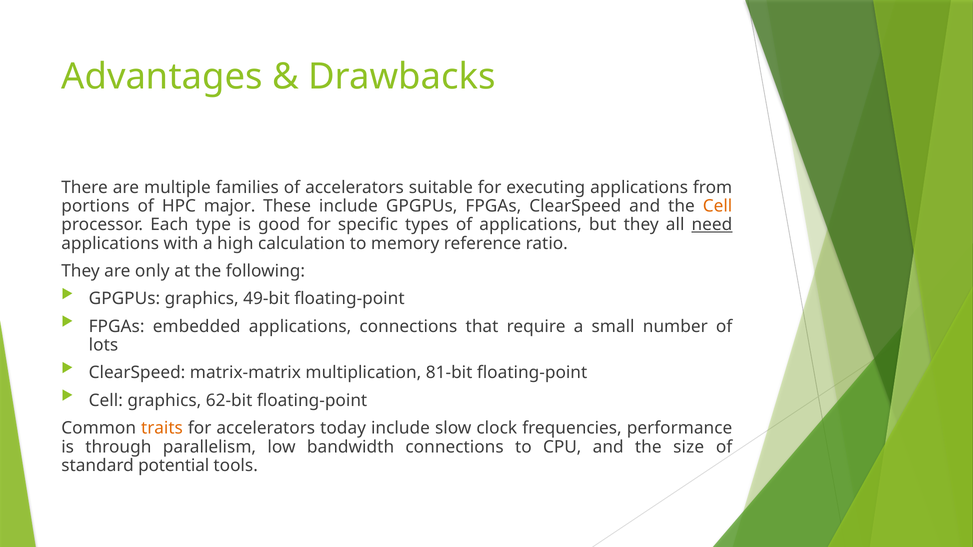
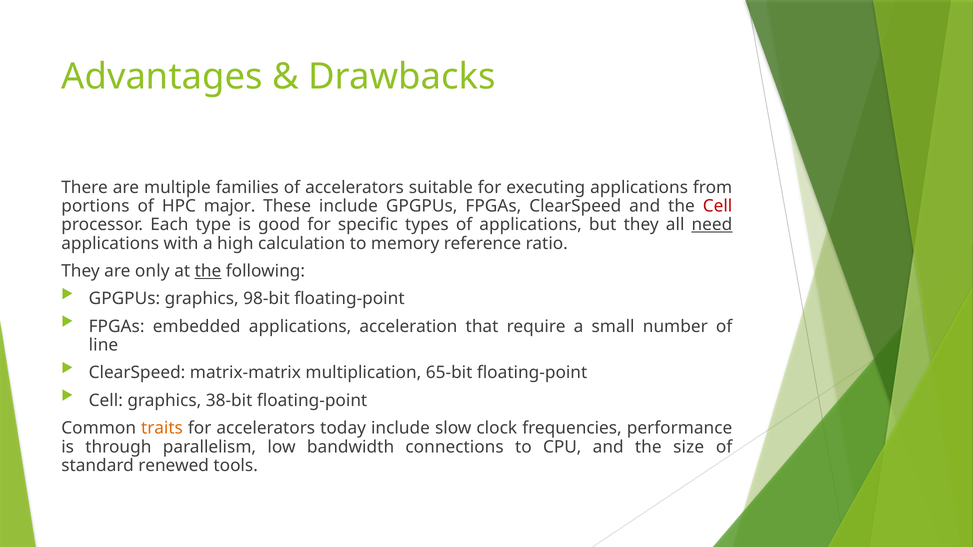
Cell colour: orange -> red (718, 206)
the underline: none -> present (208, 271)
49-bit: 49-bit -> 98-bit (266, 299)
applications connections: connections -> acceleration (408, 327)
lots: lots -> line (103, 345)
81-bit: 81-bit -> 65-bit (449, 373)
62-bit: 62-bit -> 38-bit (229, 401)
potential: potential -> renewed (174, 466)
